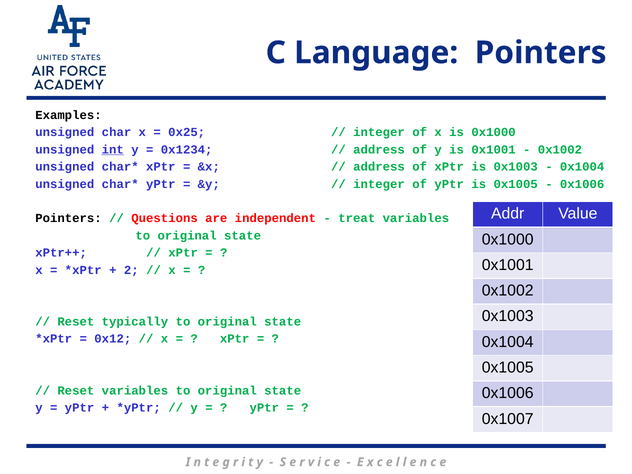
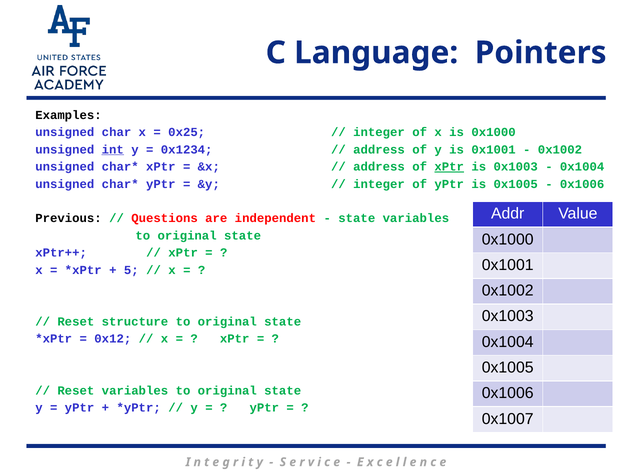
xPtr underline: none -> present (449, 167)
Pointers: Pointers -> Previous (68, 218)
treat: treat -> state (357, 218)
2: 2 -> 5 (131, 270)
typically: typically -> structure (135, 322)
